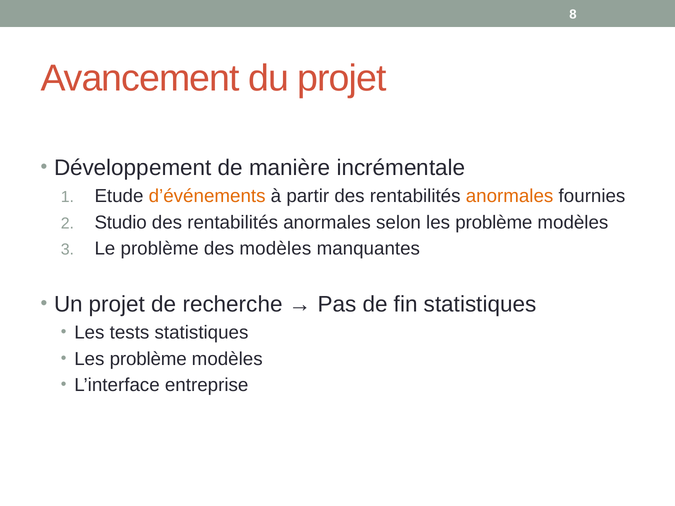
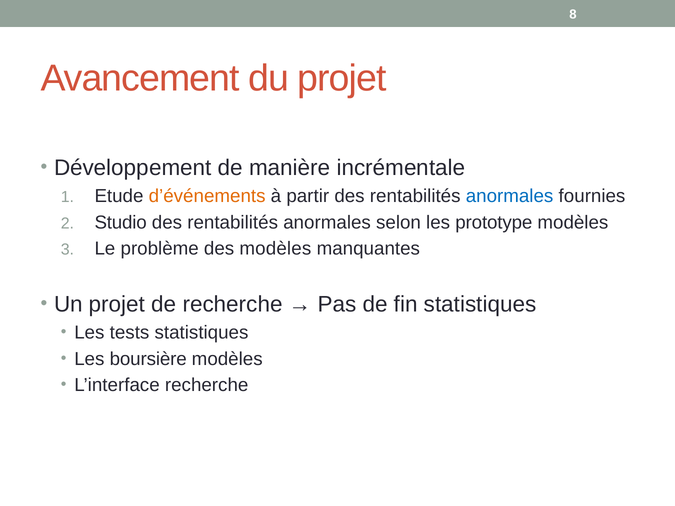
anormales colour: orange -> blue (510, 196)
selon les problème: problème -> prototype (494, 223)
problème: problème -> boursière (148, 359)
L’interface entreprise: entreprise -> recherche (207, 385)
